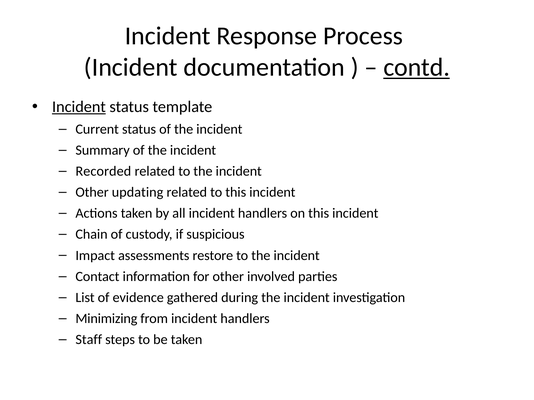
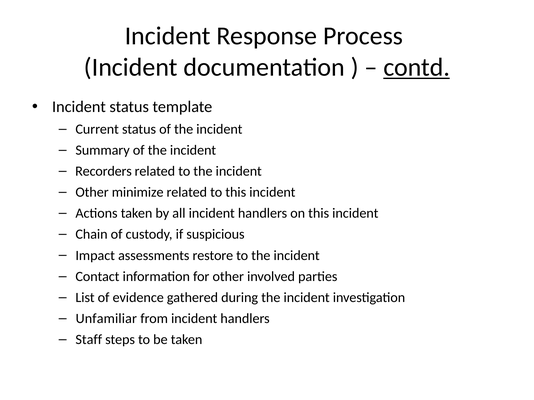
Incident underline: present -> none (79, 107)
Recorded: Recorded -> Recorders (104, 171)
updating: updating -> minimize (138, 192)
Minimizing: Minimizing -> Unfamiliar (106, 319)
